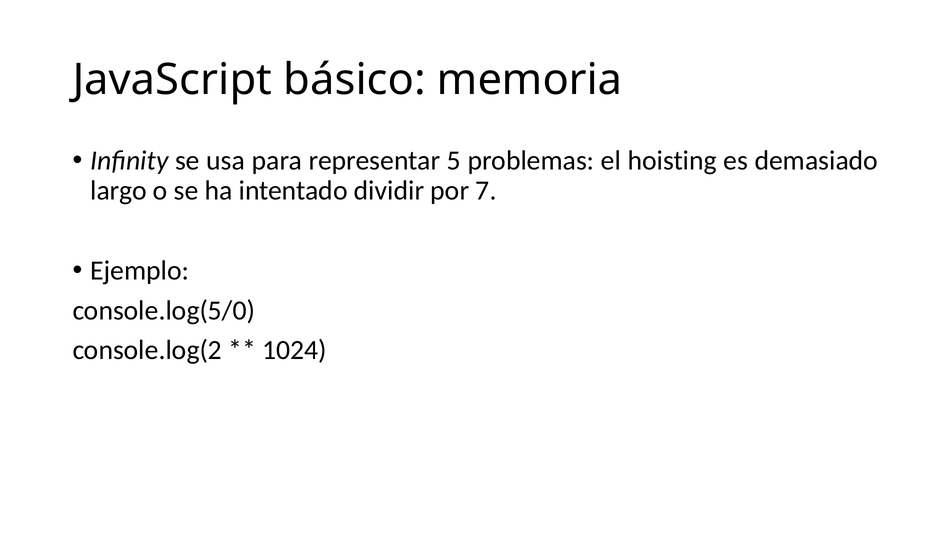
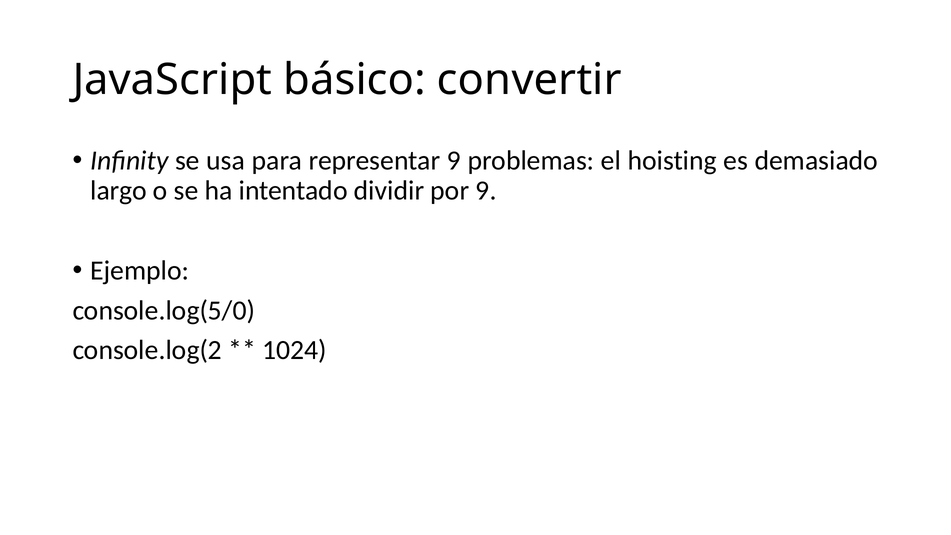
memoria: memoria -> convertir (529, 80)
representar 5: 5 -> 9 (454, 161)
por 7: 7 -> 9 (486, 191)
